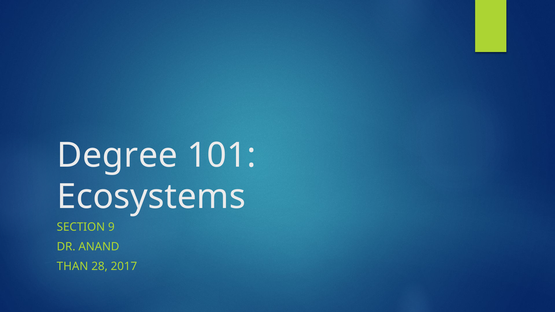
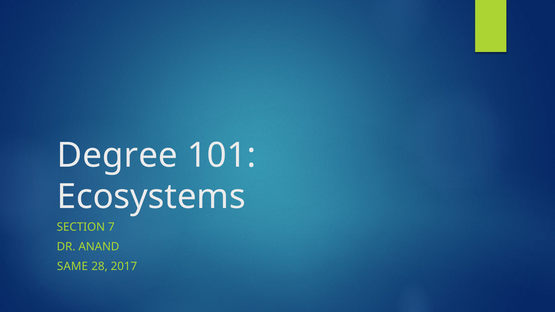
9: 9 -> 7 (111, 227)
THAN: THAN -> SAME (72, 267)
